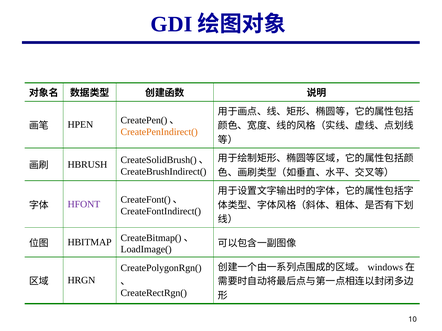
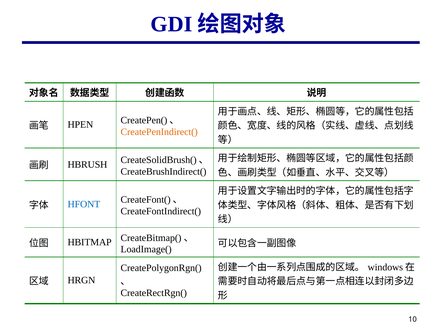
HFONT colour: purple -> blue (84, 204)
